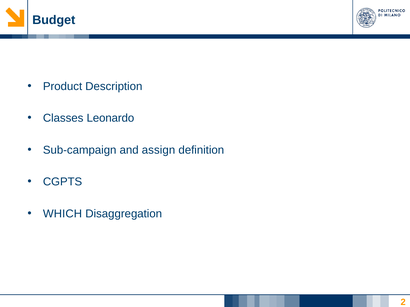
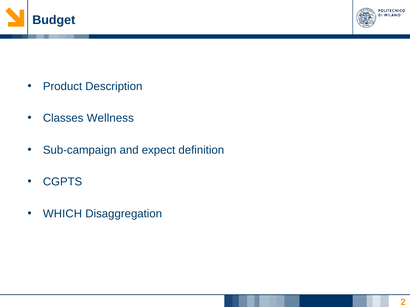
Leonardo: Leonardo -> Wellness (110, 118)
assign: assign -> expect (159, 150)
